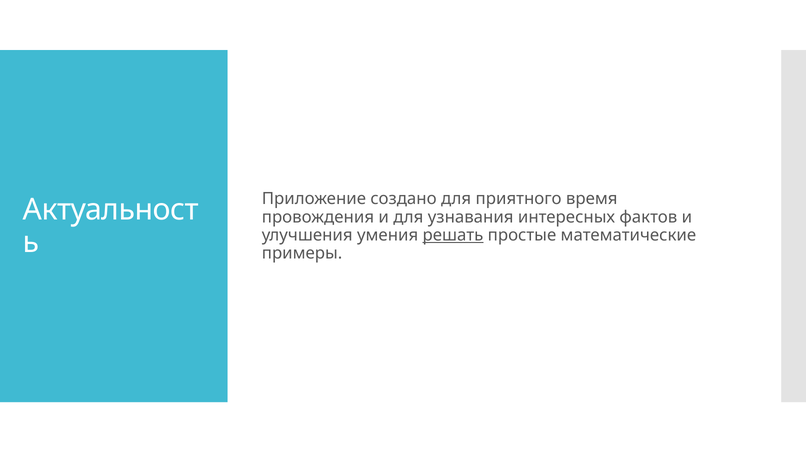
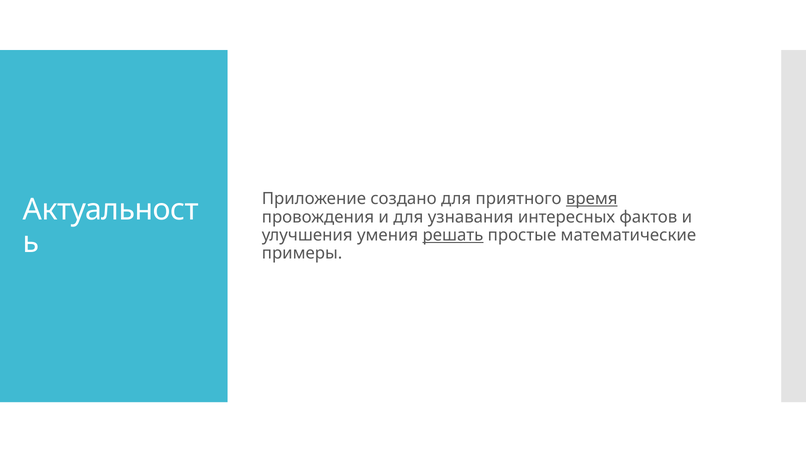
время underline: none -> present (592, 199)
